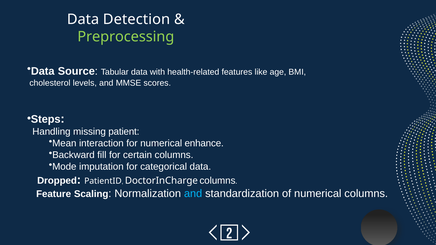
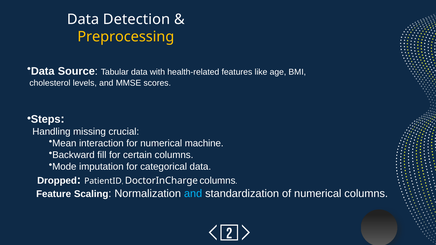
Preprocessing colour: light green -> yellow (126, 37)
patient: patient -> crucial (124, 132)
enhance: enhance -> machine (204, 143)
